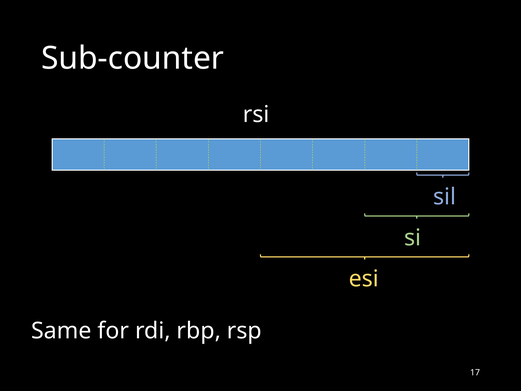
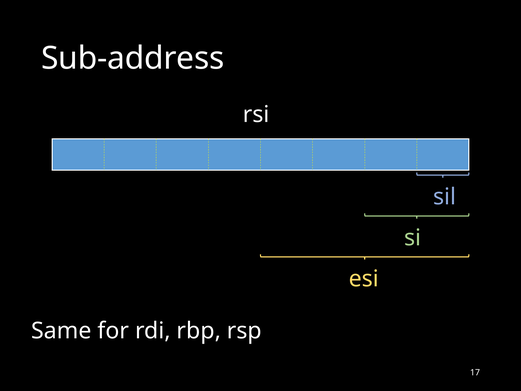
Sub-counter: Sub-counter -> Sub-address (133, 58)
